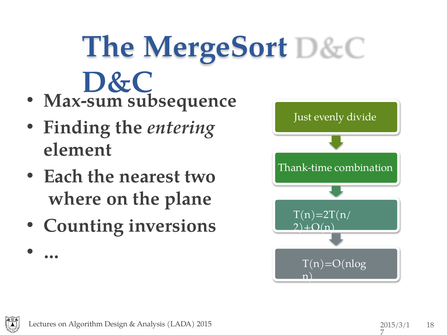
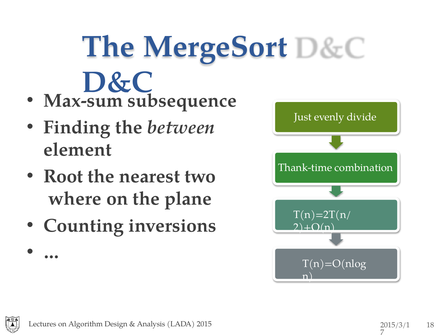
entering: entering -> between (181, 127)
Each: Each -> Root (63, 177)
